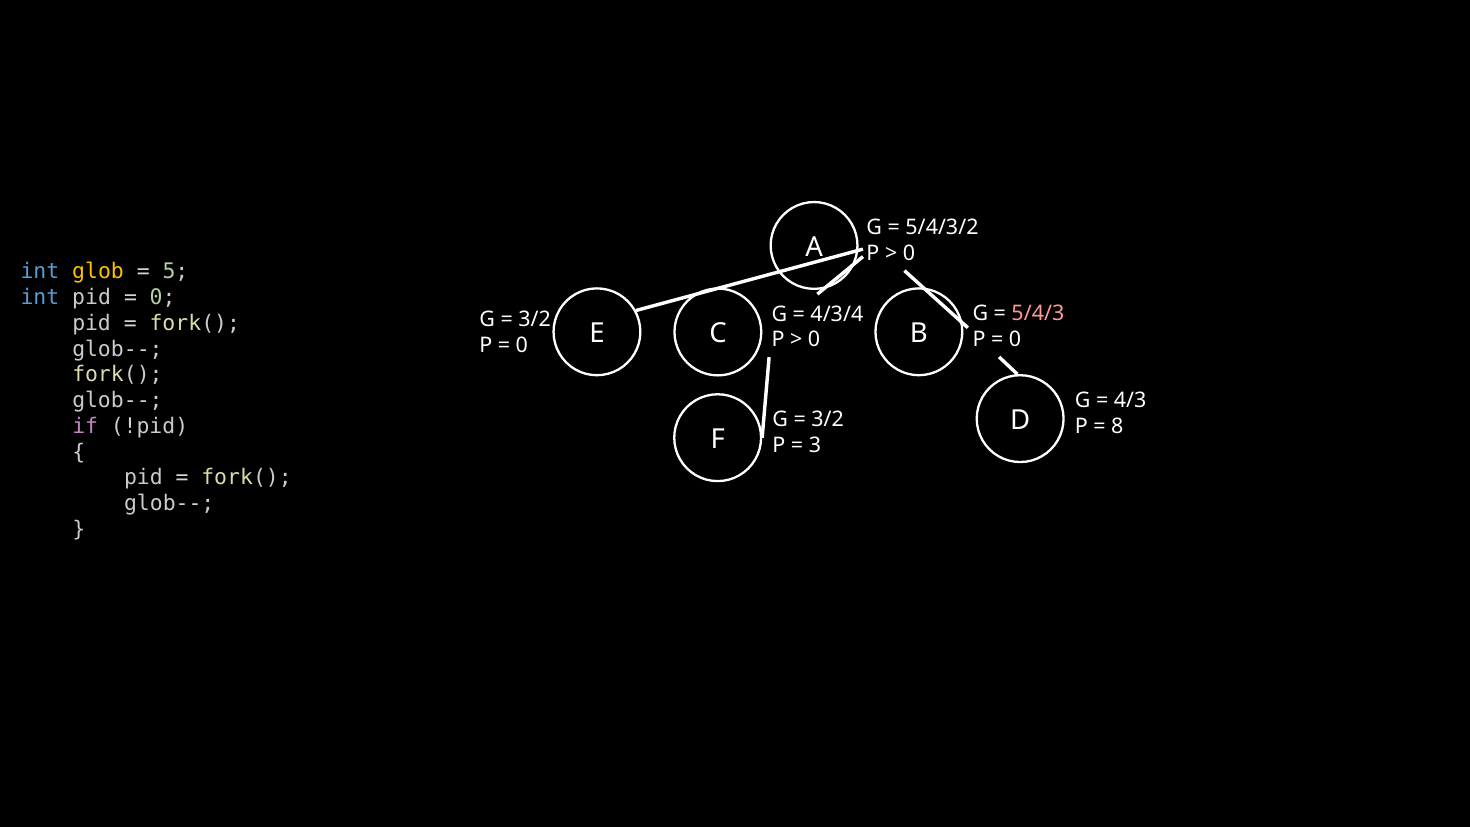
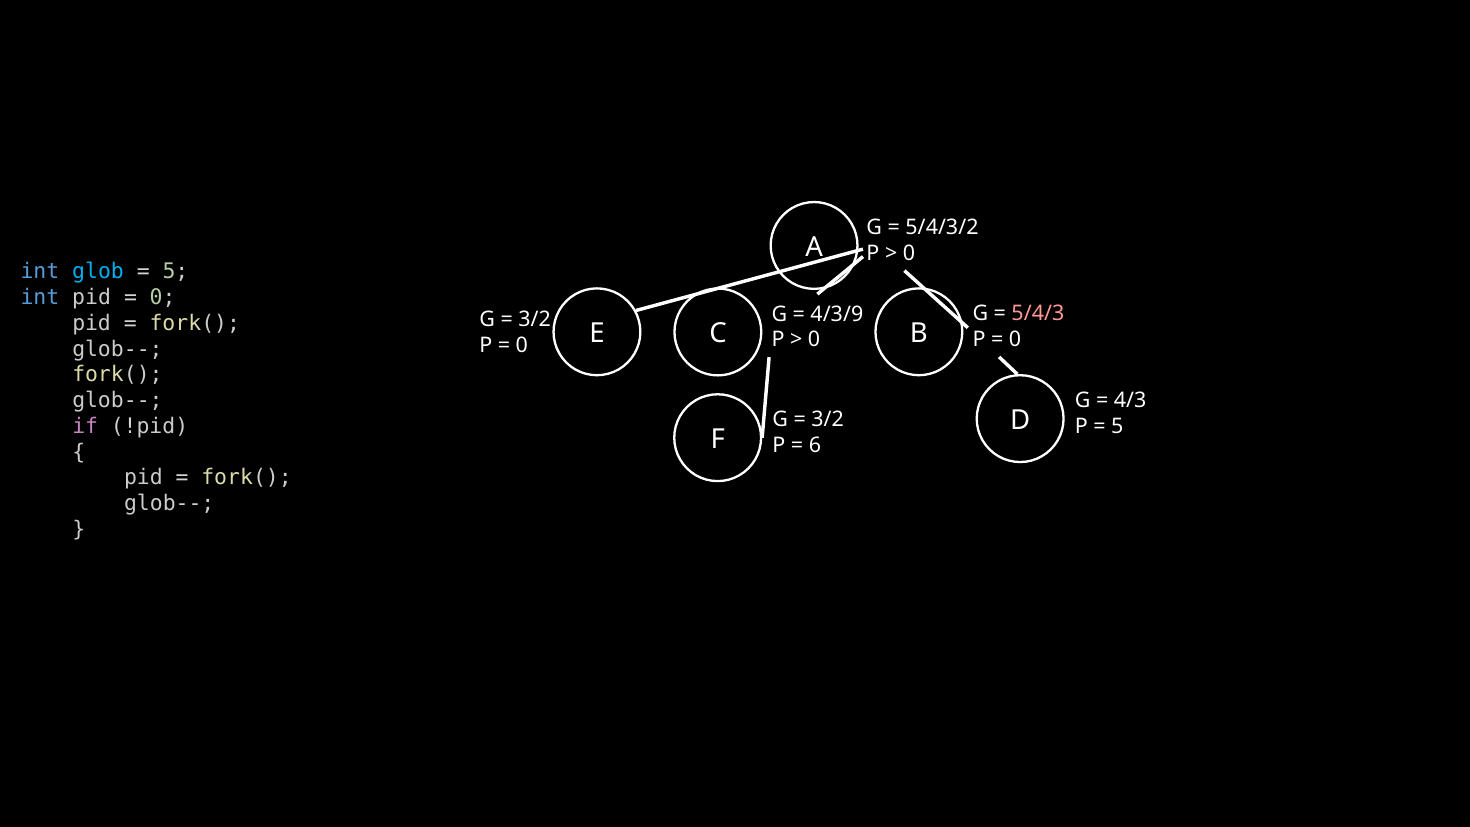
glob colour: yellow -> light blue (98, 272)
4/3/4: 4/3/4 -> 4/3/9 (837, 314)
8: 8 -> 5 (1117, 426)
3: 3 -> 6 (815, 445)
